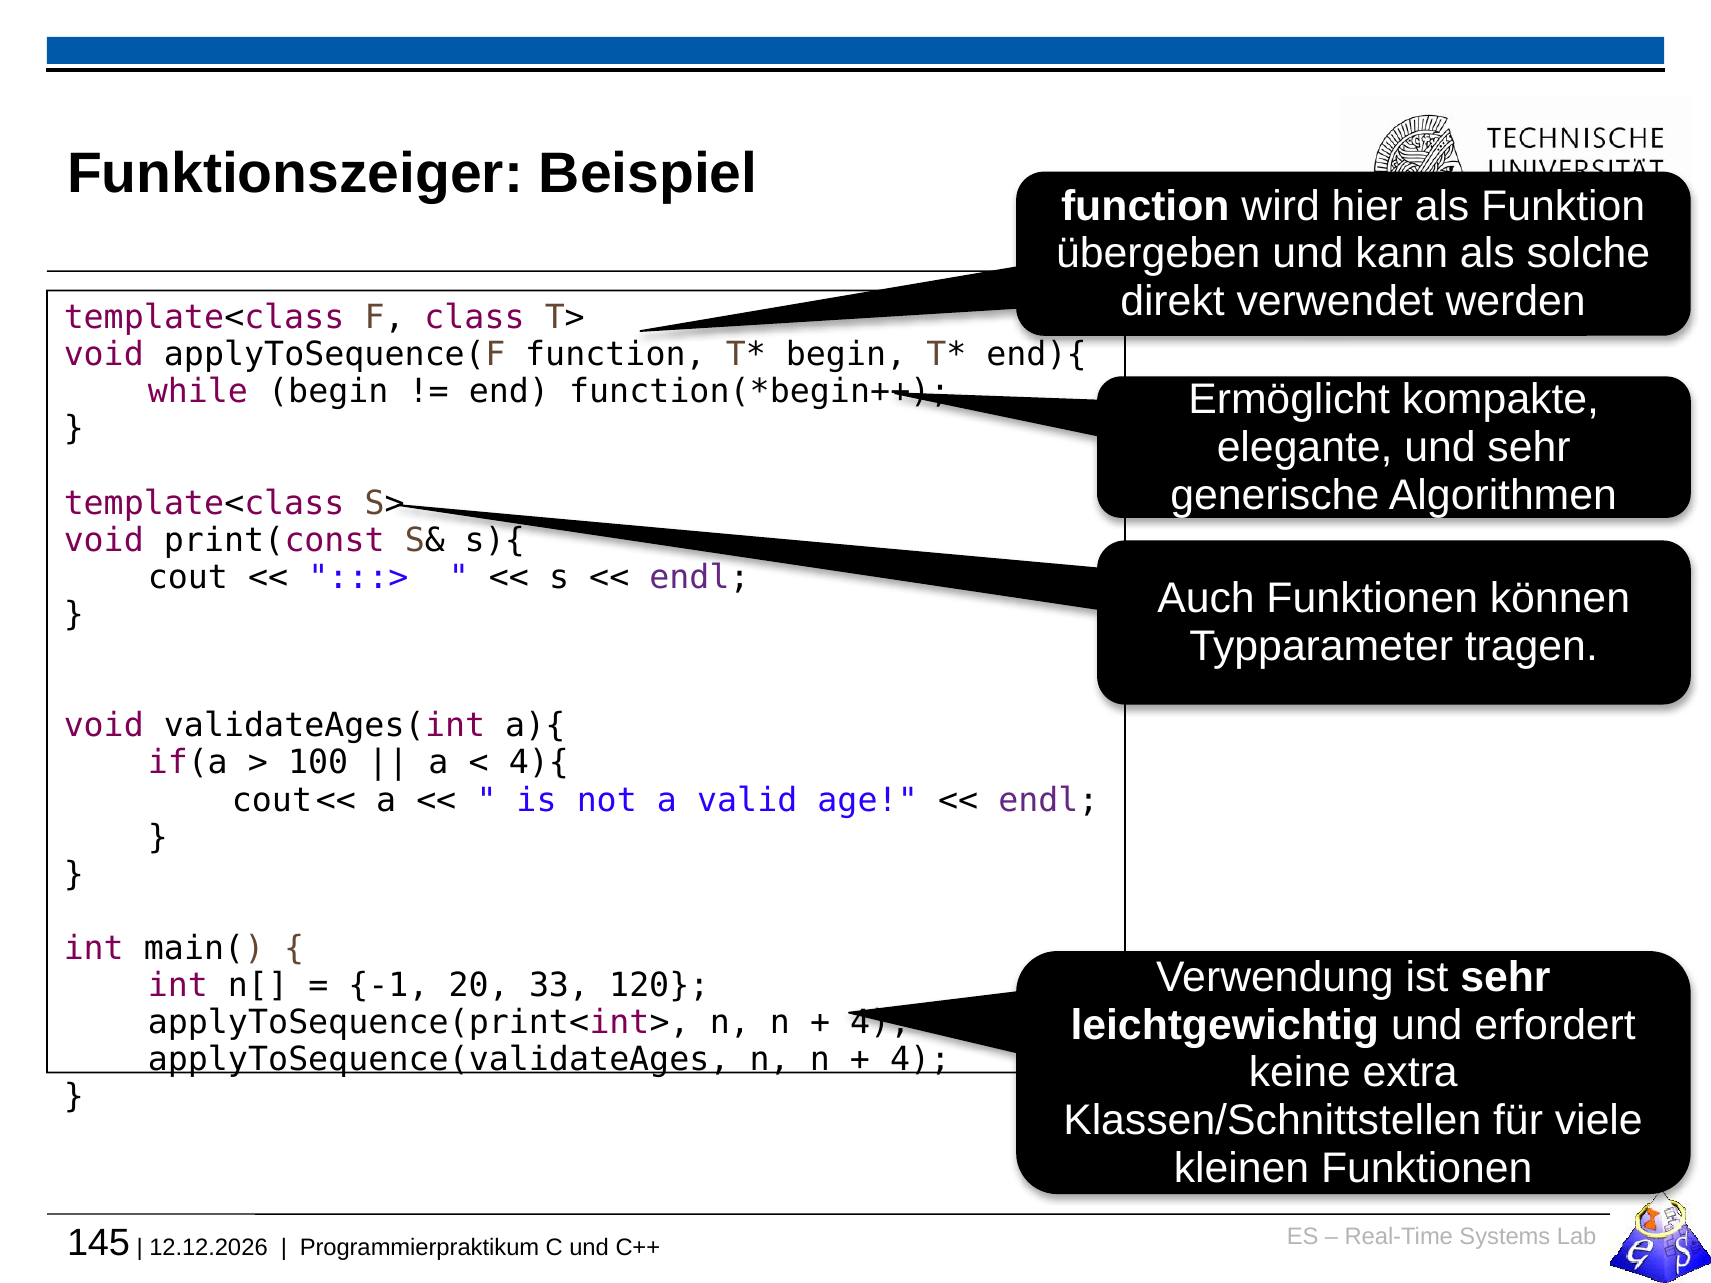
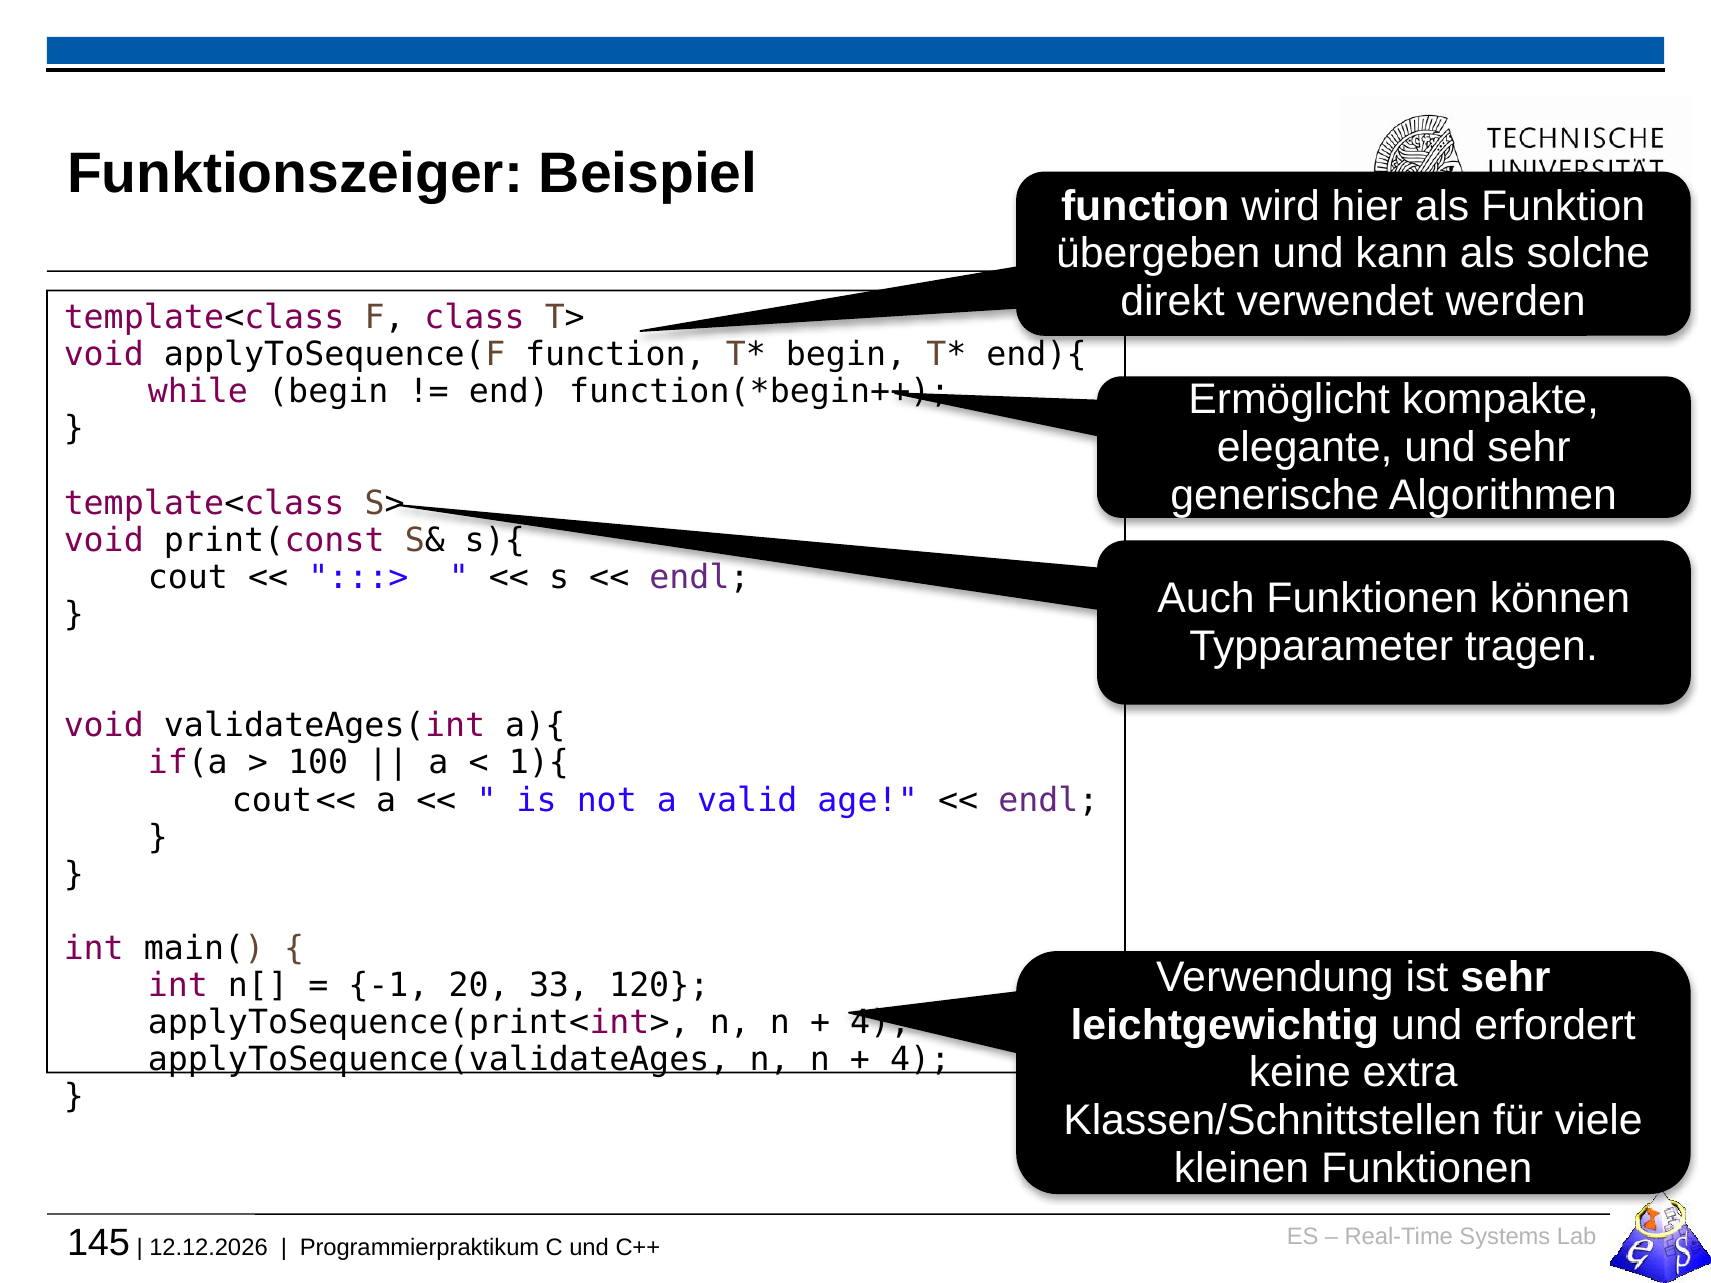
4){: 4){ -> 1){ (539, 763)
